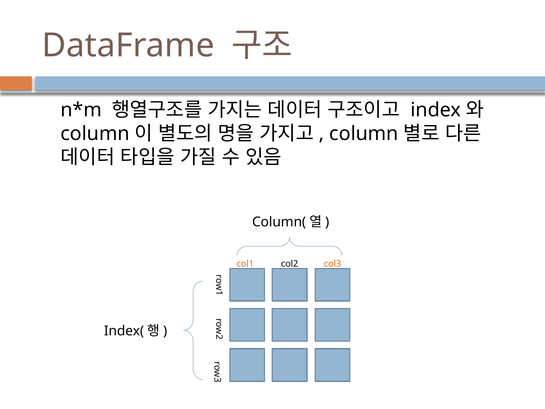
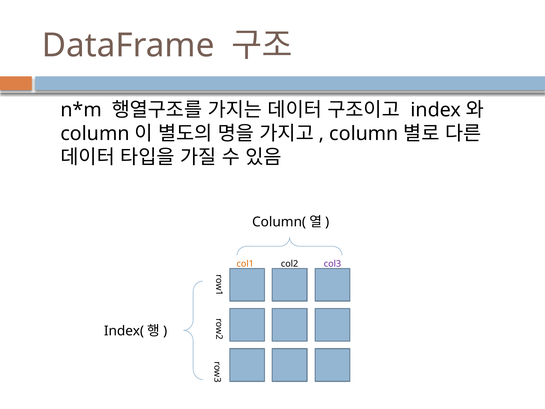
col3 colour: orange -> purple (333, 264)
